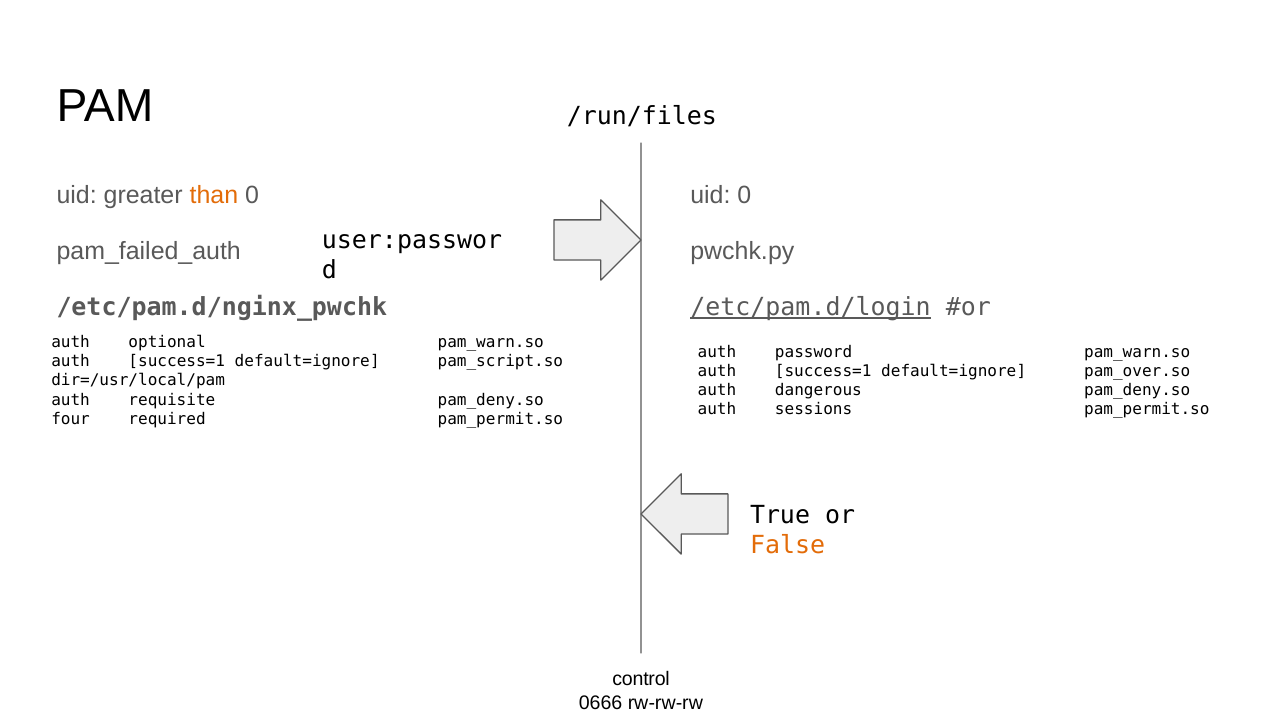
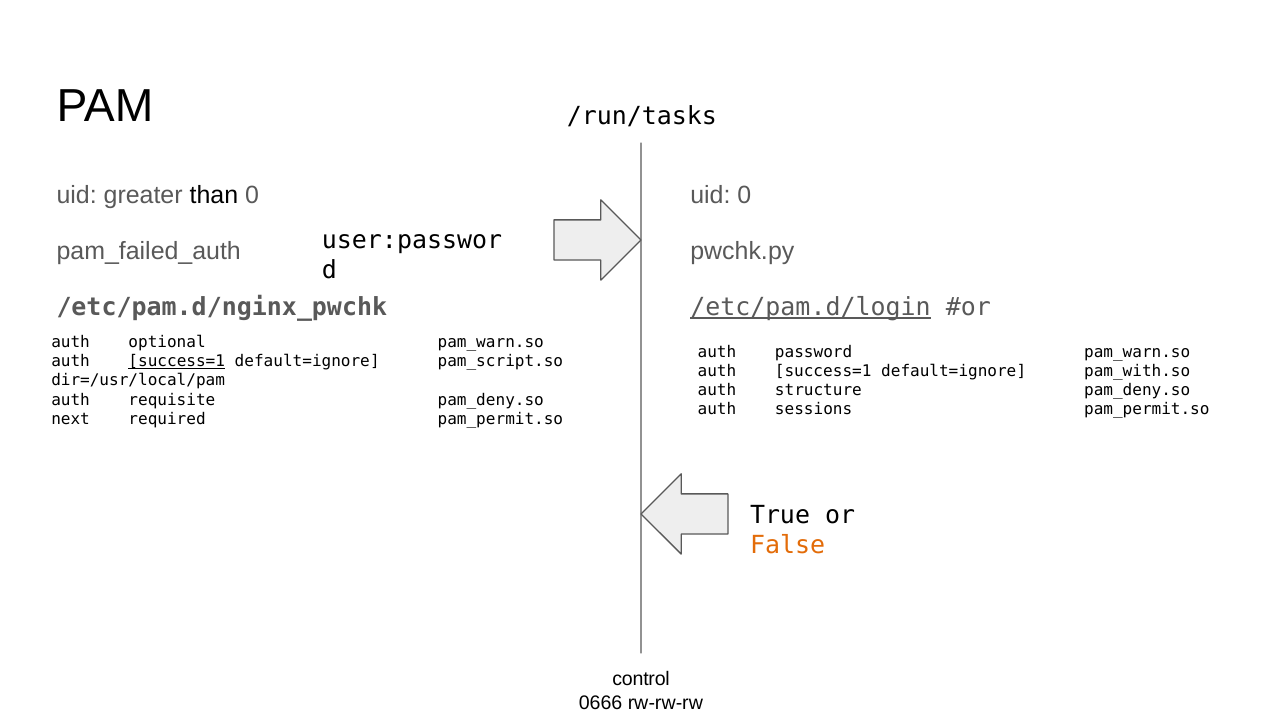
/run/files: /run/files -> /run/tasks (642, 116)
than colour: orange -> black (214, 196)
success=1 underline: none -> present (177, 361)
pam_over.so: pam_over.so -> pam_with.so (1137, 371)
dangerous: dangerous -> structure (818, 391)
four: four -> next (71, 419)
